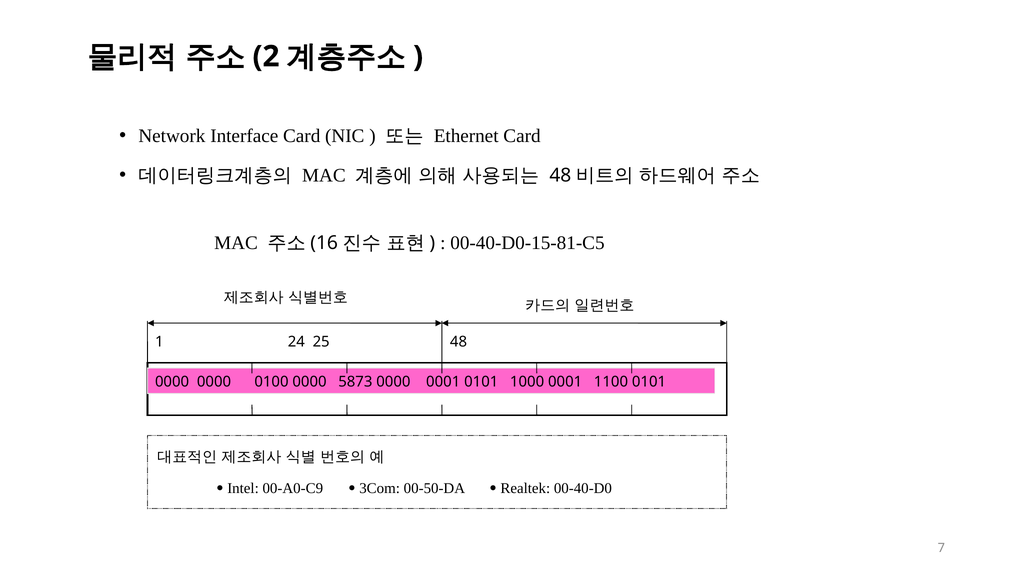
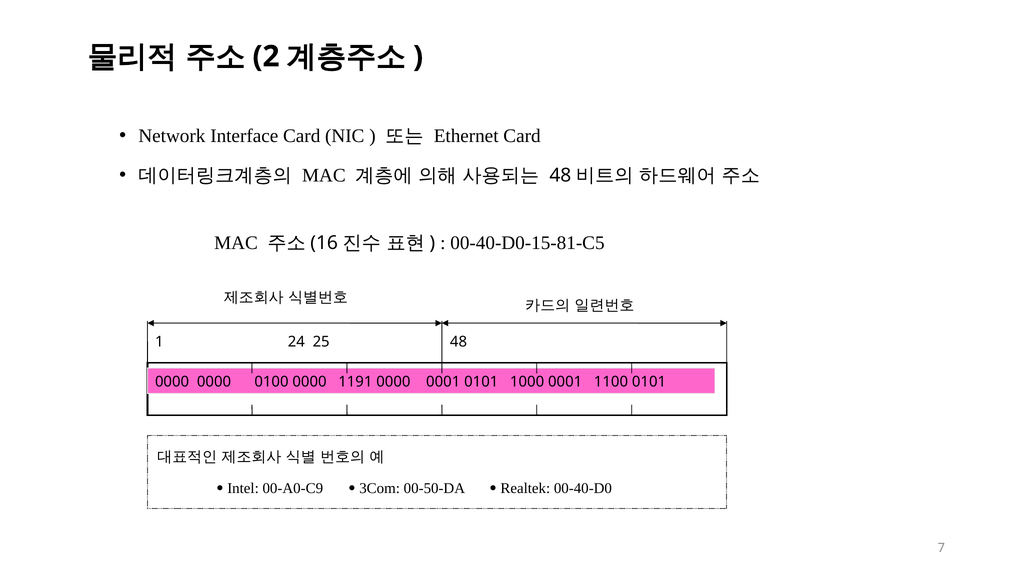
5873: 5873 -> 1191 (355, 382)
